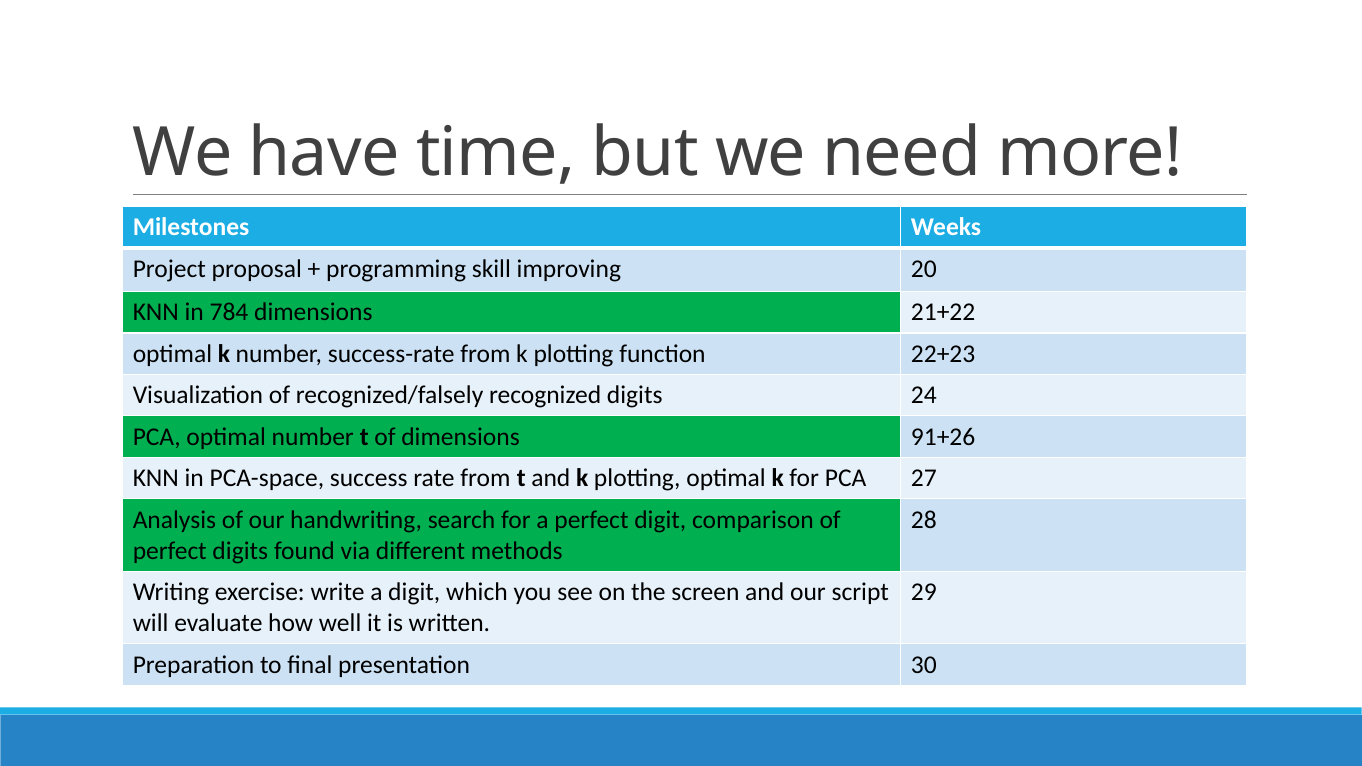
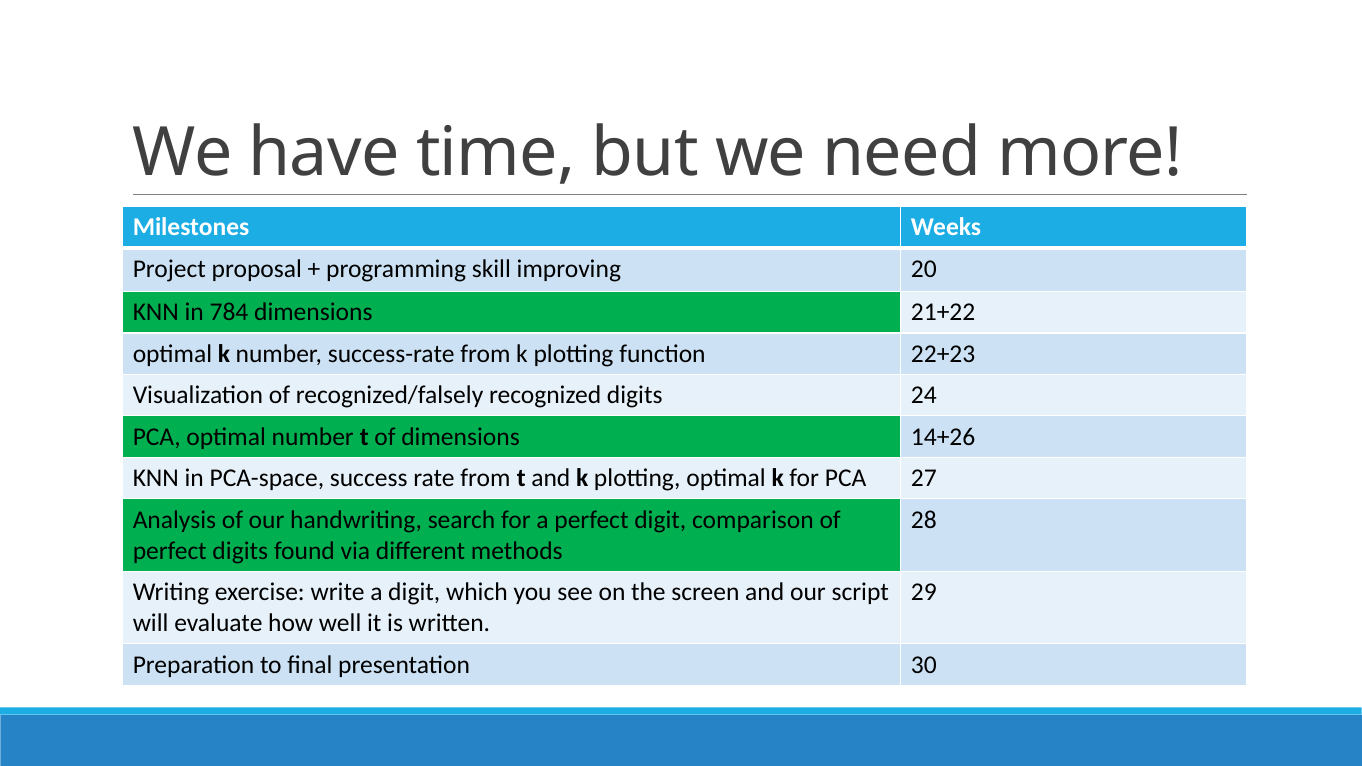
91+26: 91+26 -> 14+26 (943, 437)
